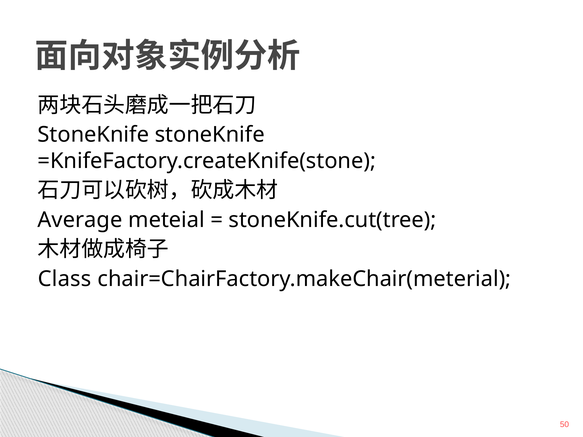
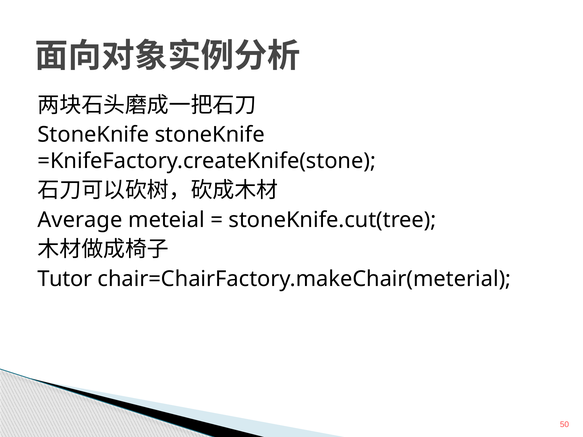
Class: Class -> Tutor (65, 279)
